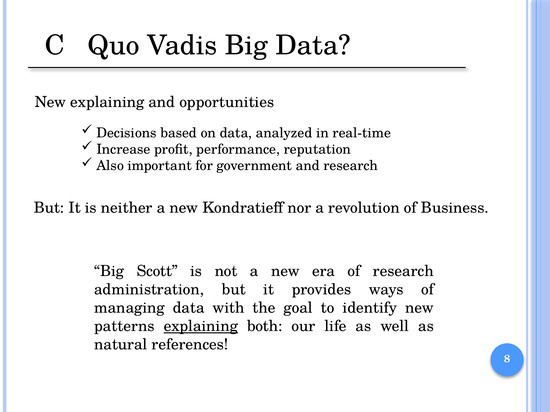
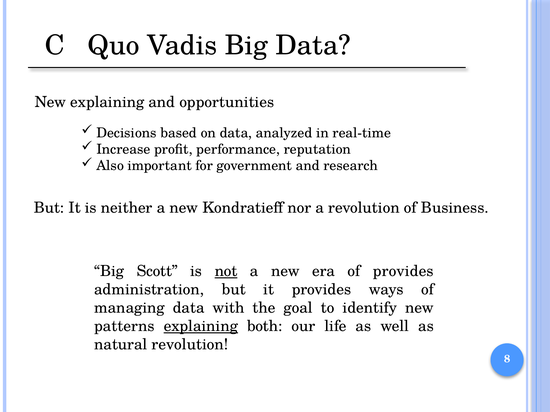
not underline: none -> present (226, 272)
of research: research -> provides (403, 272)
natural references: references -> revolution (190, 345)
